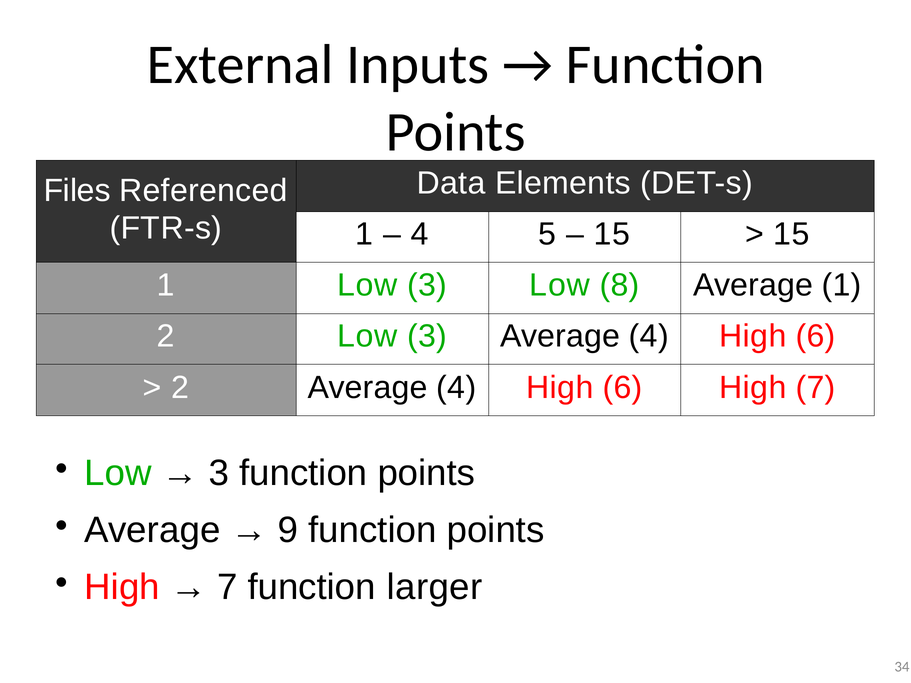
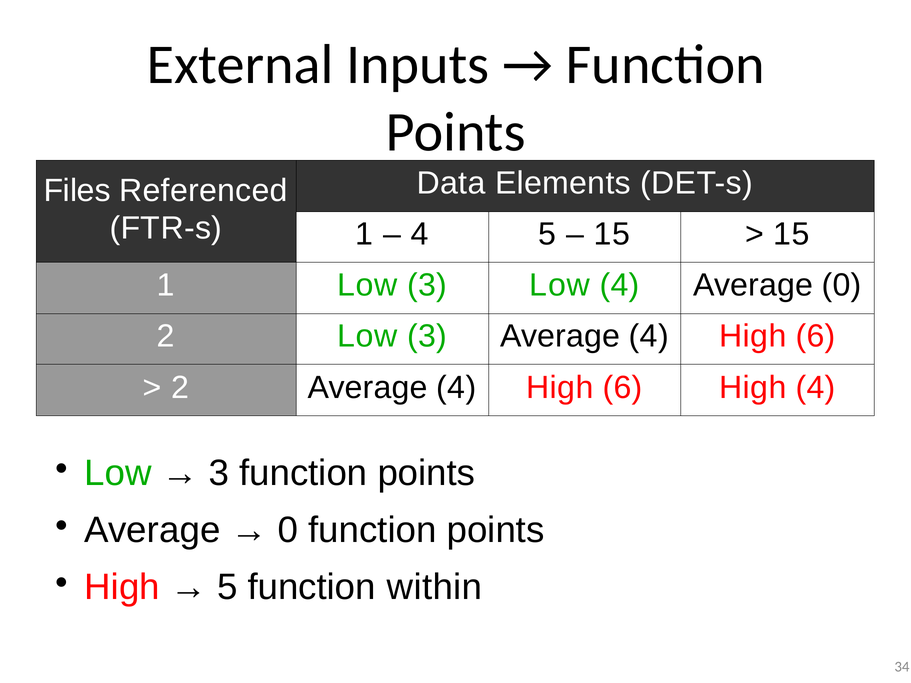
Low 8: 8 -> 4 (619, 285)
Average 1: 1 -> 0 (842, 285)
High 7: 7 -> 4 (816, 388)
9: 9 -> 0 (288, 530)
7: 7 -> 5 (227, 587)
larger: larger -> within (435, 587)
